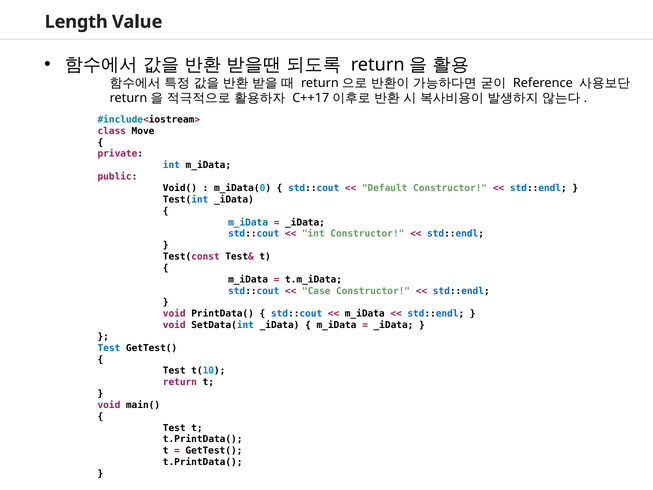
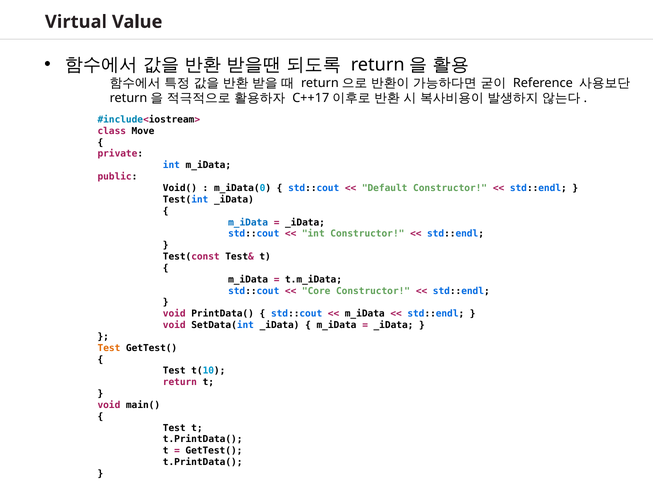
Length: Length -> Virtual (76, 22)
Case: Case -> Core (316, 291)
Test colour: blue -> orange (109, 348)
